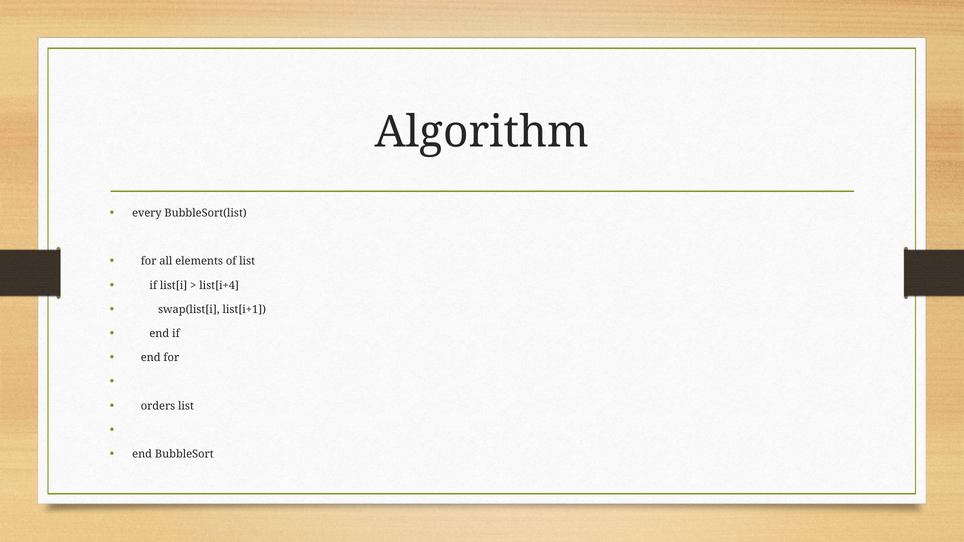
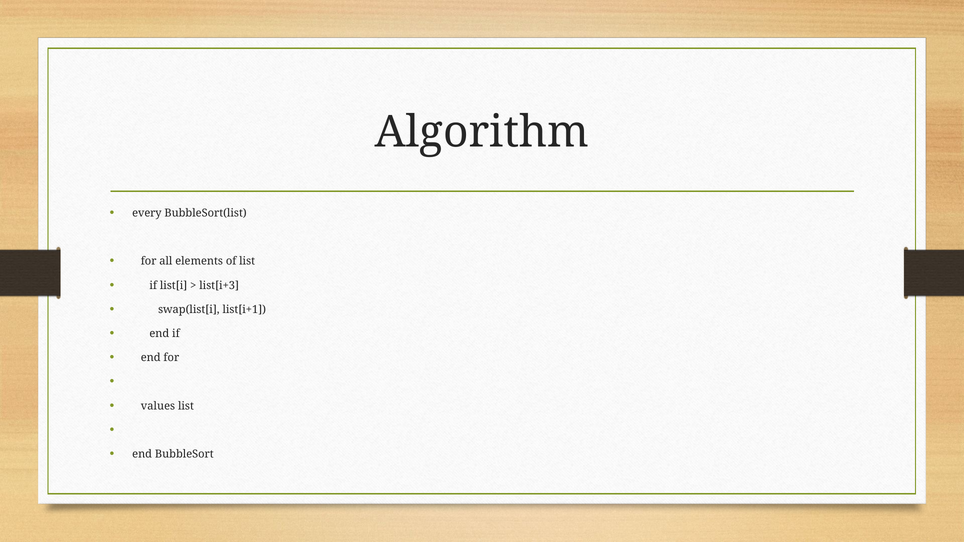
list[i+4: list[i+4 -> list[i+3 (219, 286)
orders: orders -> values (158, 406)
